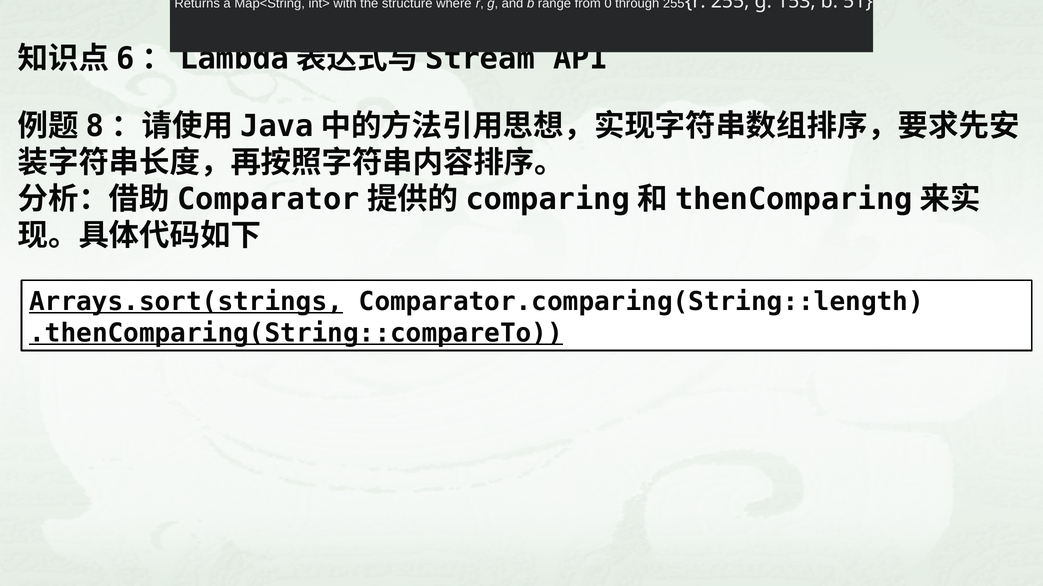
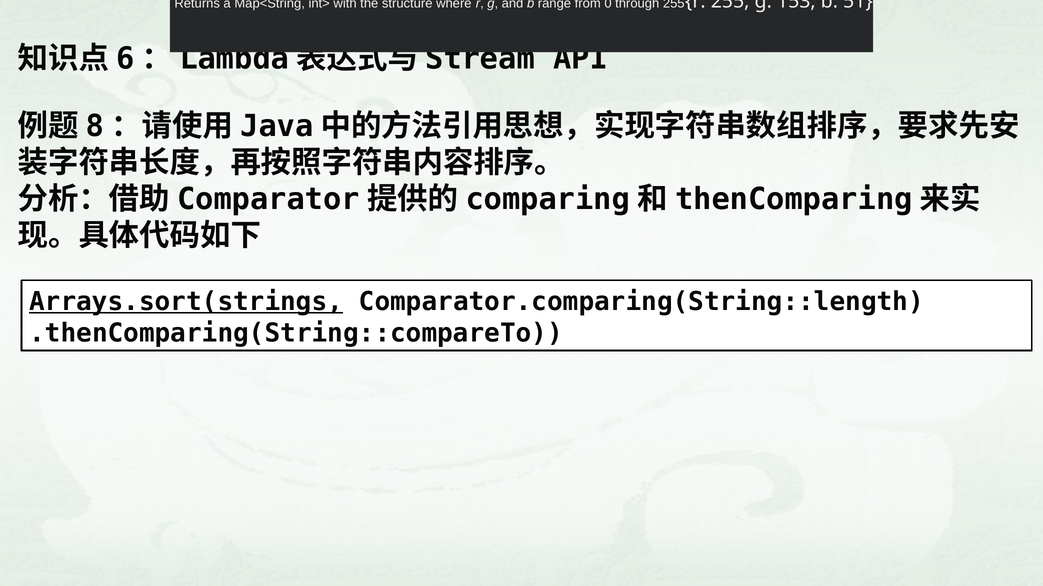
.thenComparing(String::compareTo underline: present -> none (296, 333)
